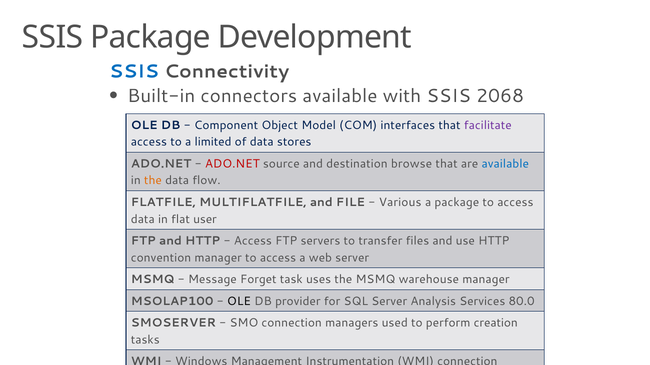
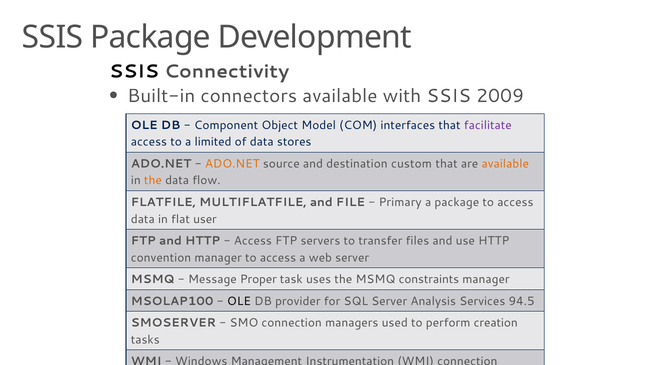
SSIS colour: blue -> black (134, 72)
2068: 2068 -> 2009 (500, 96)
ADO.NET colour: red -> orange (232, 164)
browse: browse -> custom (412, 164)
available colour: blue -> orange (505, 164)
Various: Various -> Primary (400, 203)
Forget: Forget -> Proper (258, 280)
warehouse: warehouse -> constraints (429, 280)
80.0: 80.0 -> 94.5 (522, 302)
